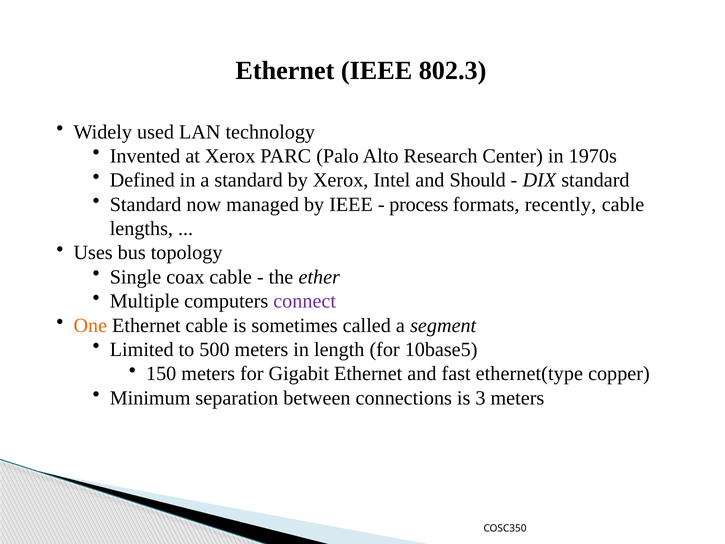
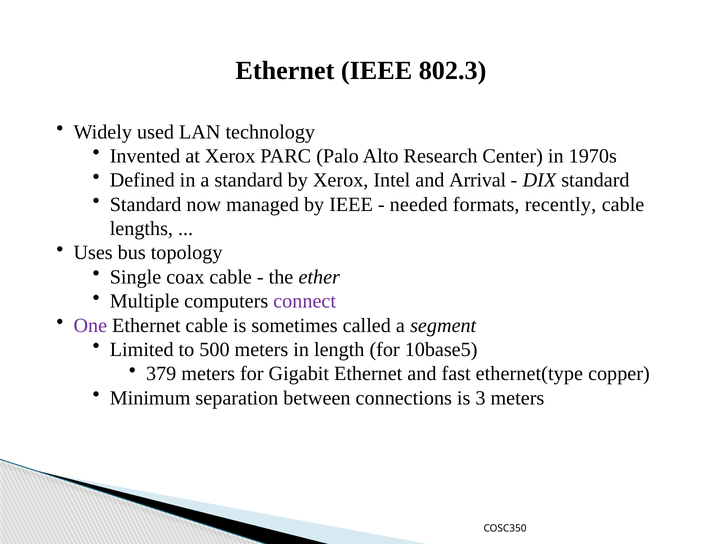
Should: Should -> Arrival (478, 180)
process: process -> needed (419, 204)
One colour: orange -> purple (90, 325)
150: 150 -> 379 (161, 374)
